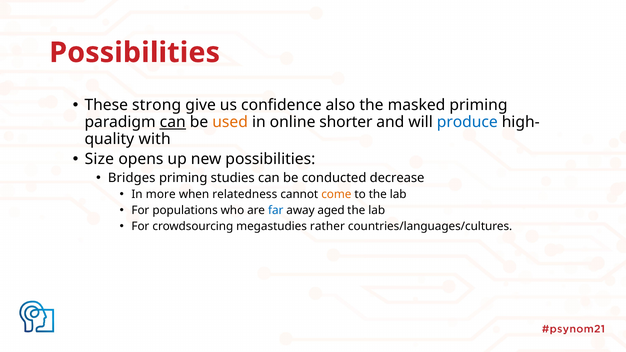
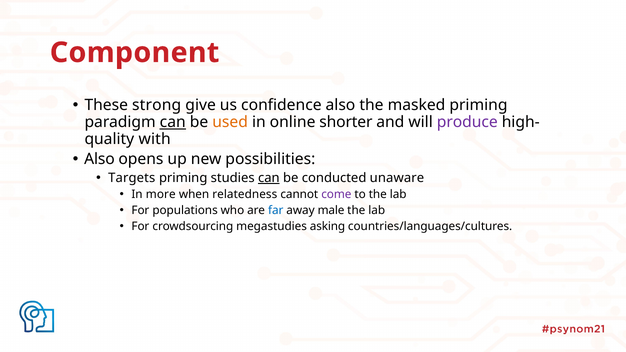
Possibilities: Possibilities -> Component (135, 53)
produce colour: blue -> purple (467, 122)
Size: Size -> Also (99, 159)
Bridges: Bridges -> Targets (132, 178)
can underline: none -> present (269, 178)
decrease: decrease -> unaware (397, 178)
come colour: orange -> purple (336, 195)
aged: aged -> male (331, 211)
rather: rather -> asking (328, 226)
